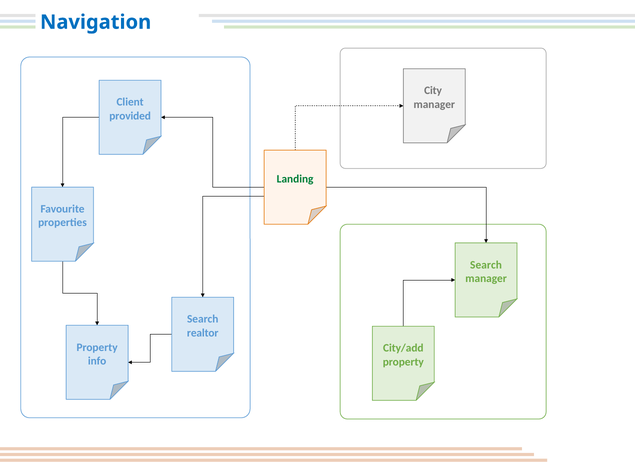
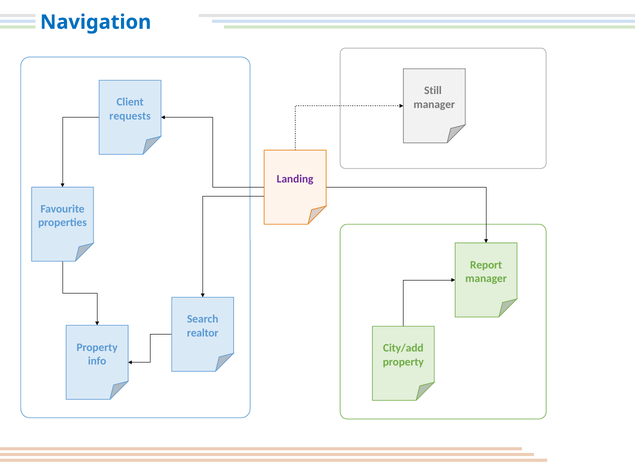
City: City -> Still (433, 91)
provided: provided -> requests (130, 116)
Landing colour: green -> purple (295, 179)
Search: Search -> Report (486, 265)
